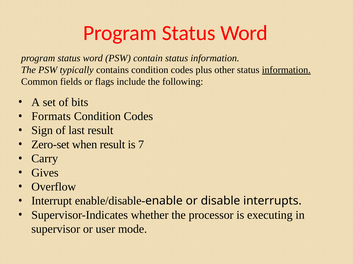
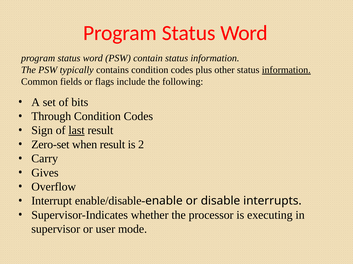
Formats: Formats -> Through (51, 117)
last underline: none -> present (77, 131)
7: 7 -> 2 (141, 145)
